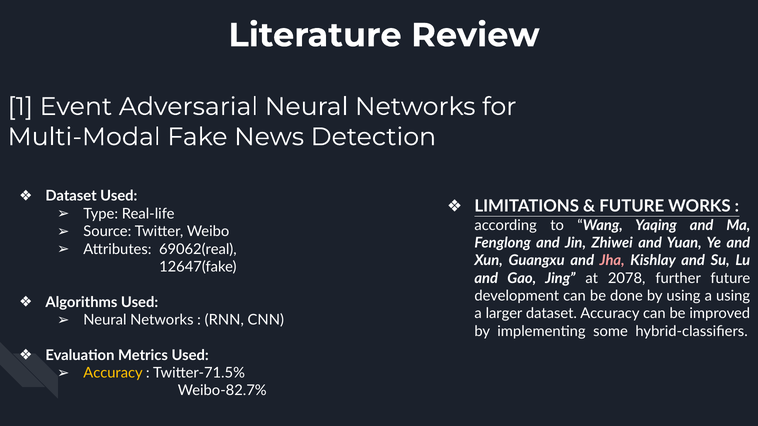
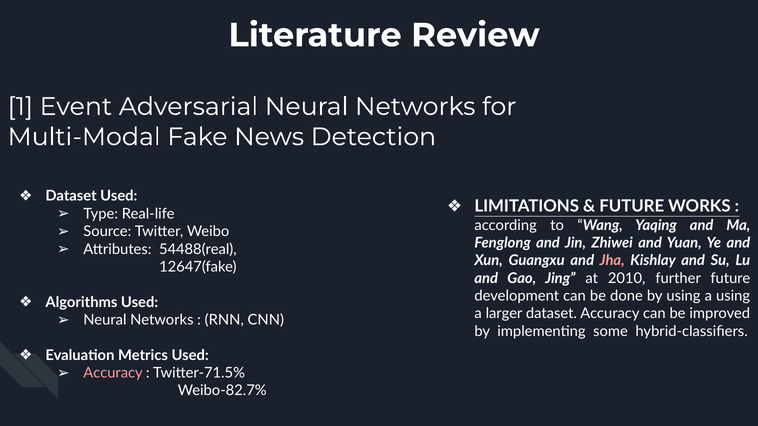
69062(real: 69062(real -> 54488(real (198, 249)
2078: 2078 -> 2010 (627, 278)
Accuracy colour: yellow -> pink (113, 373)
